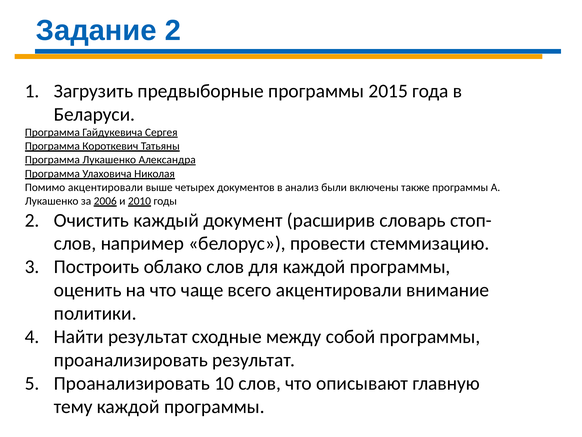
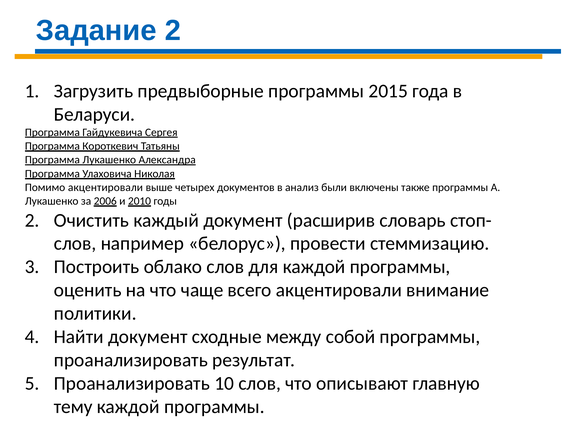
Найти результат: результат -> документ (148, 336)
